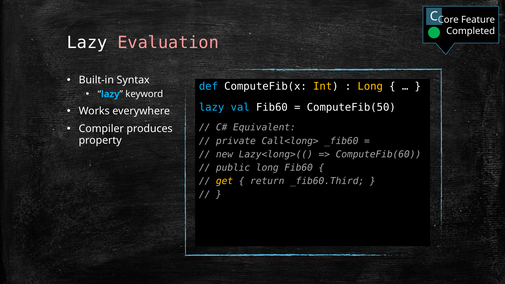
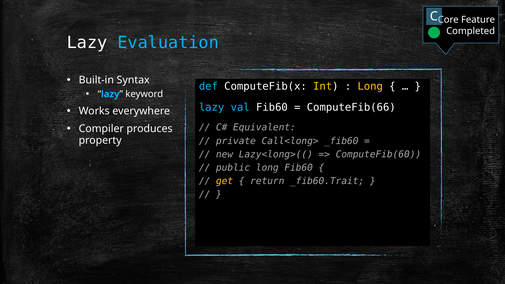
Evaluation colour: pink -> light blue (168, 43)
ComputeFib(50: ComputeFib(50 -> ComputeFib(66 (351, 107)
_fib60.Third: _fib60.Third -> _fib60.Trait (327, 181)
